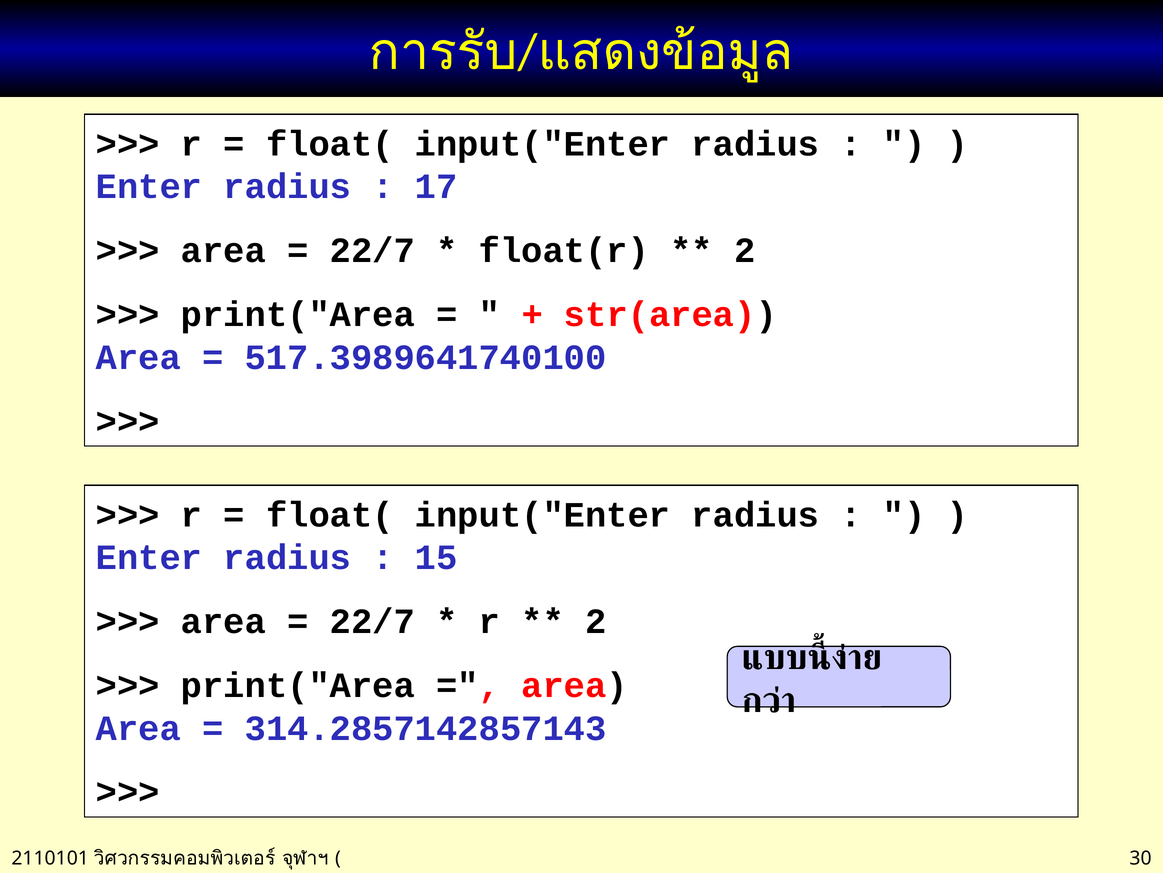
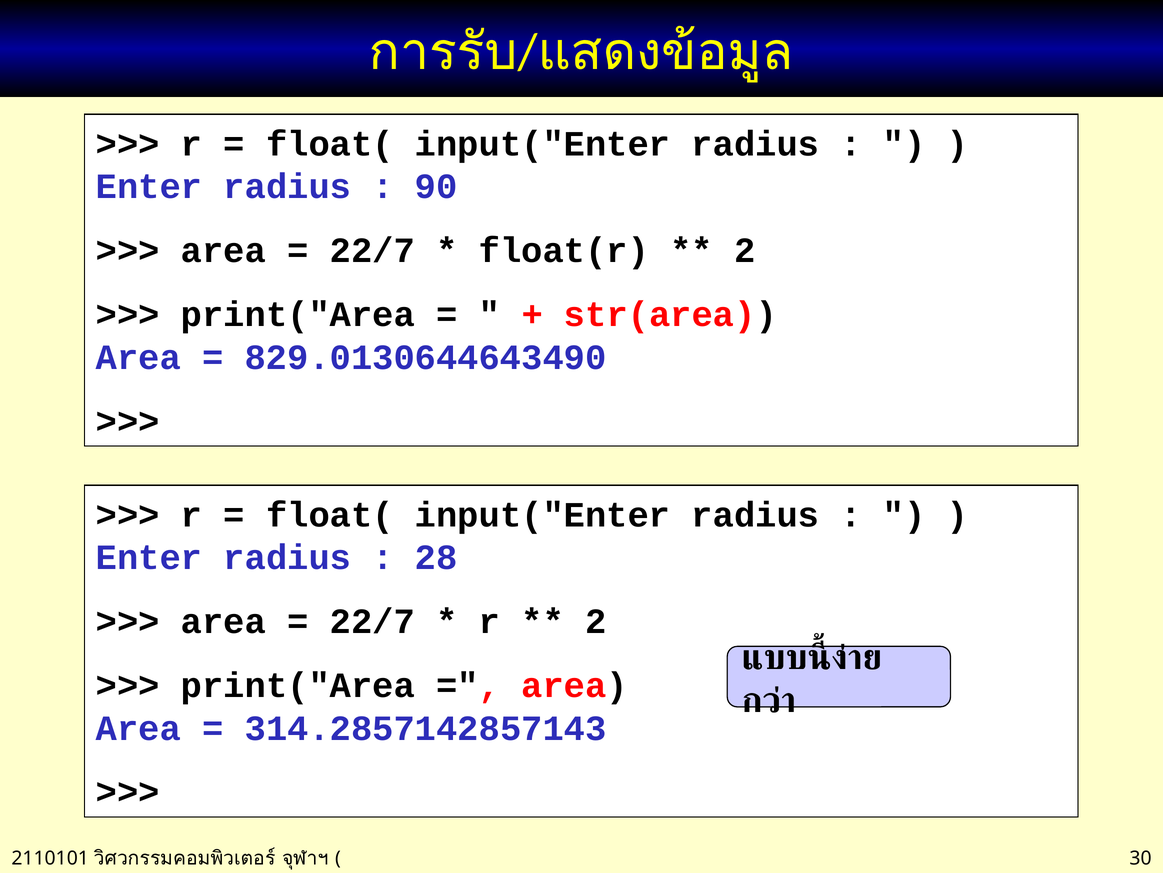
17: 17 -> 90 (436, 187)
517.3989641740100: 517.3989641740100 -> 829.0130644643490 (426, 357)
15: 15 -> 28 (436, 557)
